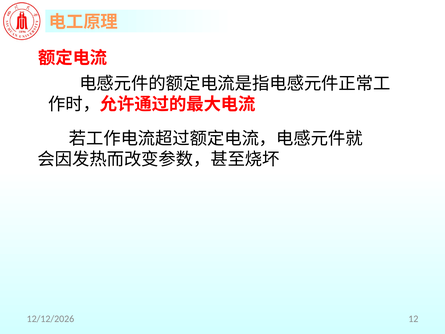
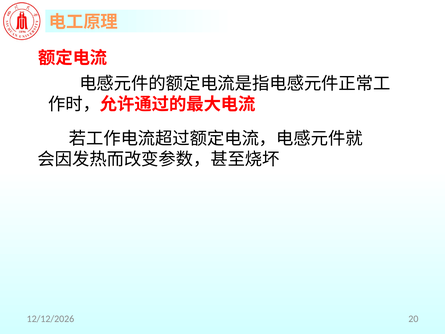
12: 12 -> 20 (413, 319)
